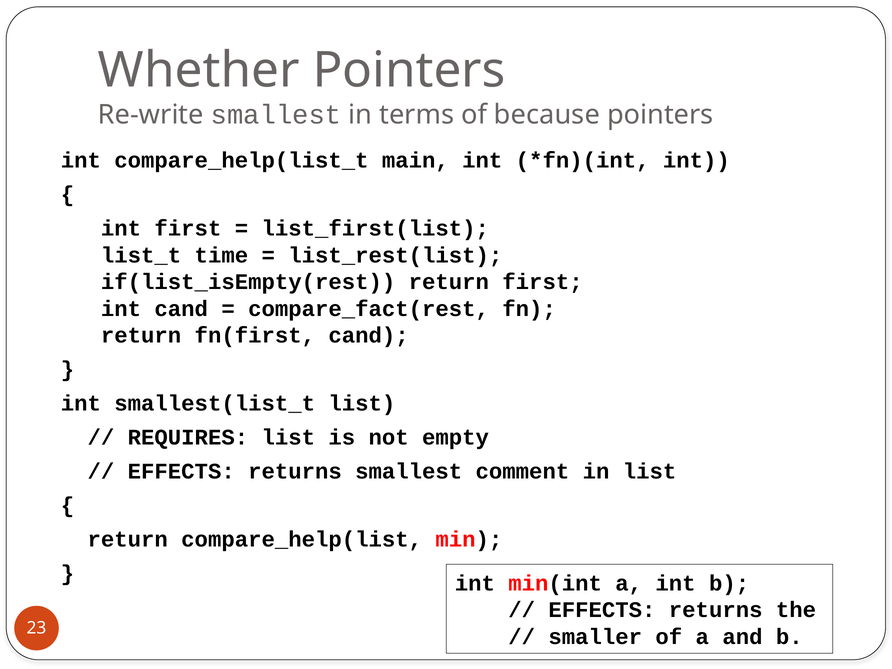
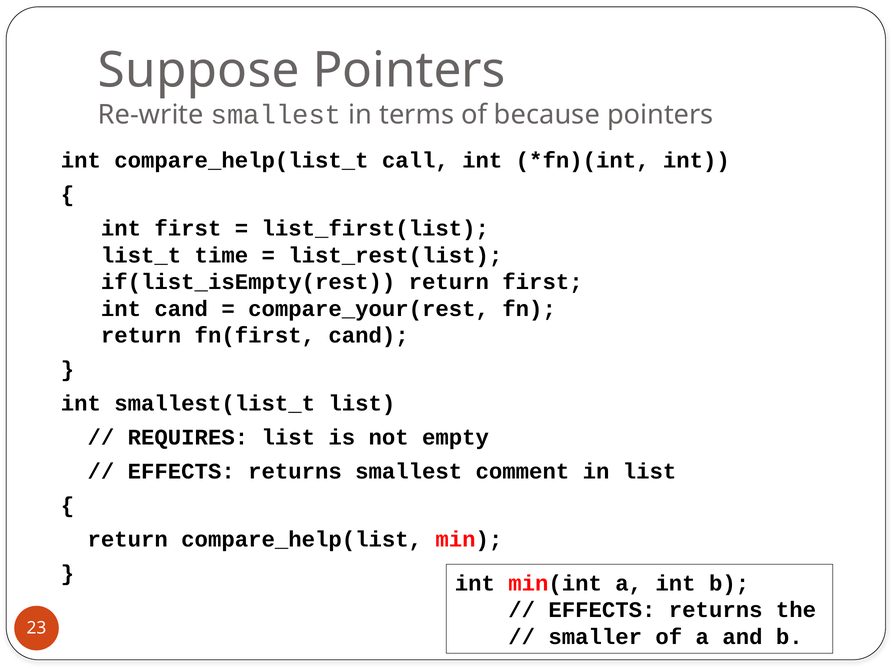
Whether: Whether -> Suppose (199, 70)
main: main -> call (415, 161)
compare_fact(rest: compare_fact(rest -> compare_your(rest (369, 309)
